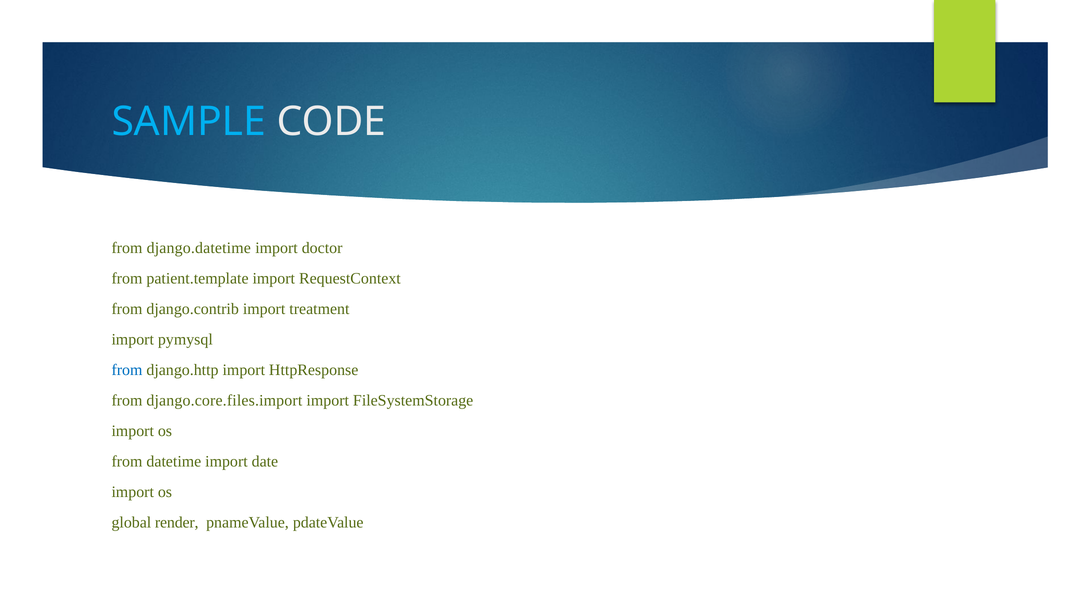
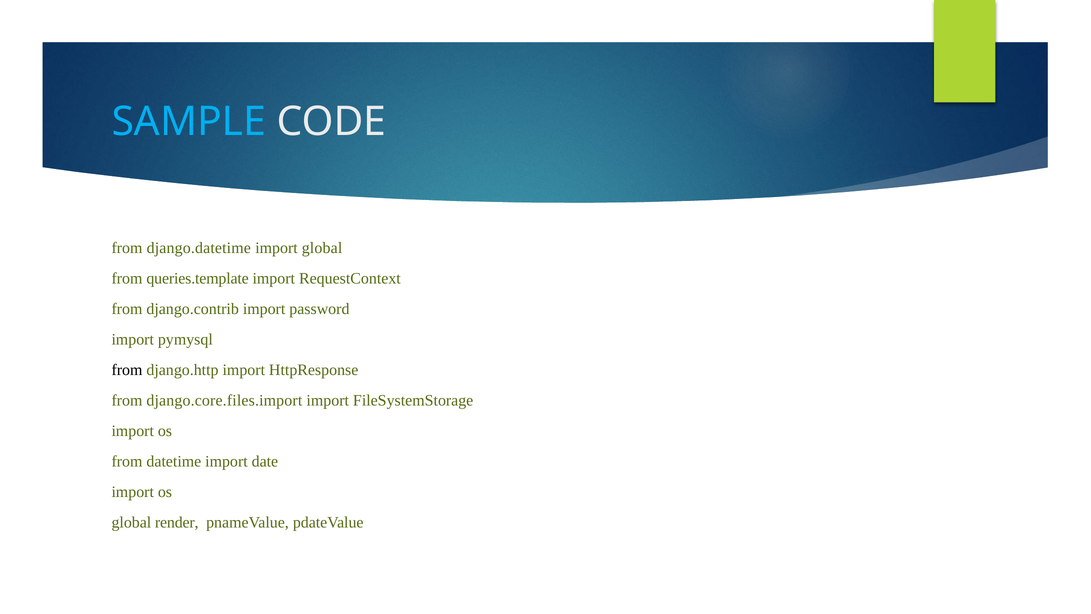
import doctor: doctor -> global (322, 248)
patient.template: patient.template -> queries.template (198, 278)
treatment: treatment -> password (319, 309)
from colour: blue -> black (127, 370)
